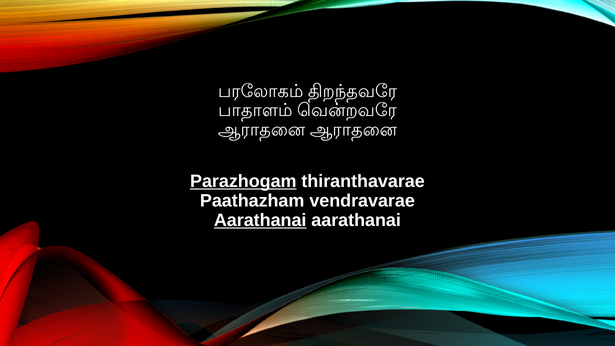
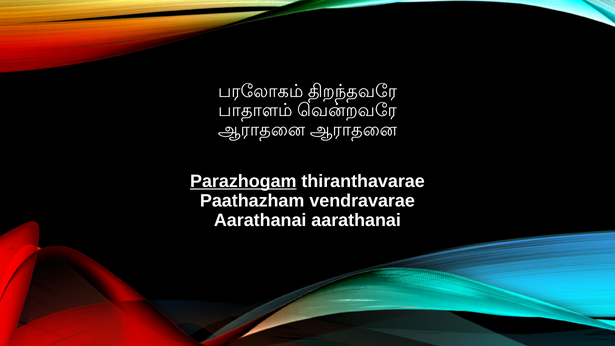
Aarathanai underline: present -> none (260, 220)
